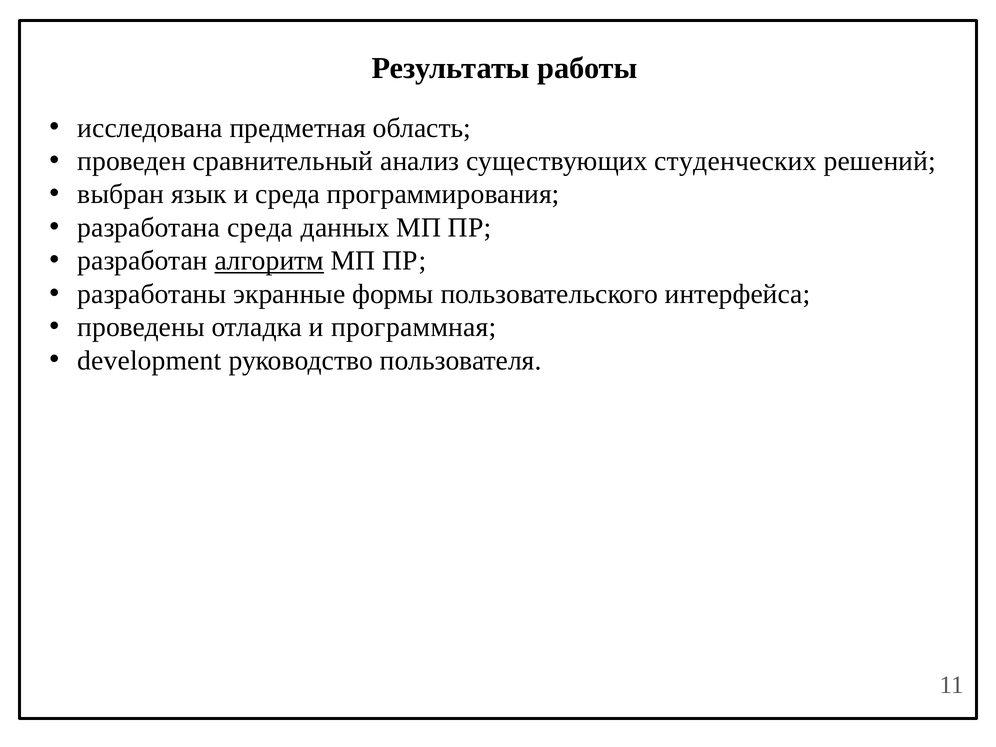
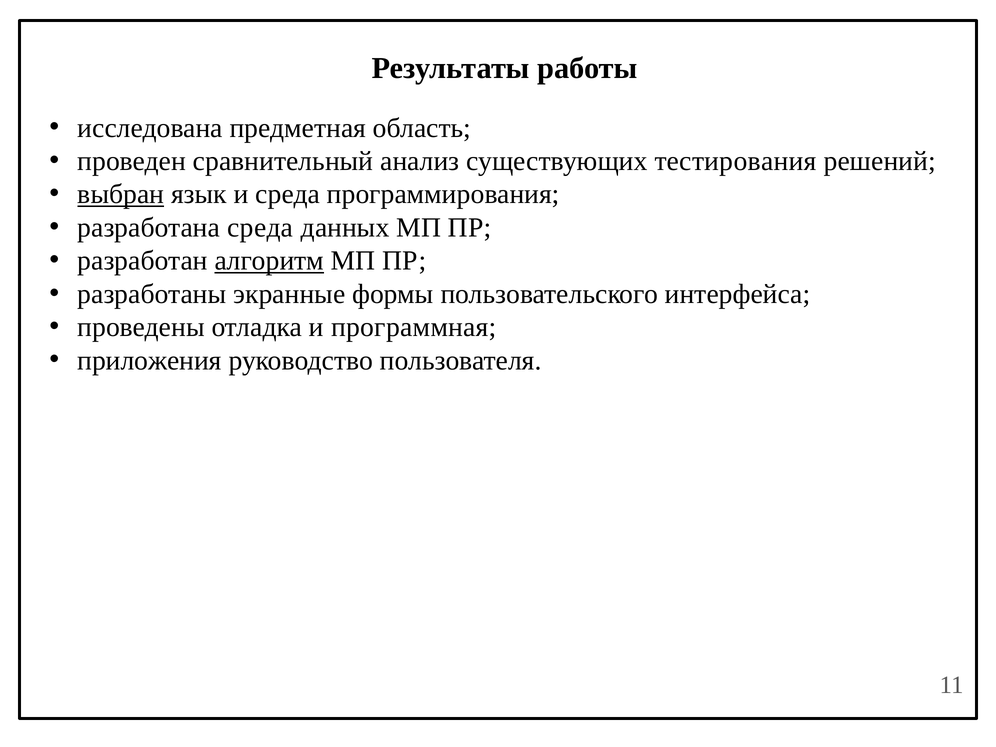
студенческих: студенческих -> тестирования (736, 161)
выбран underline: none -> present (121, 194)
development: development -> приложения (150, 360)
